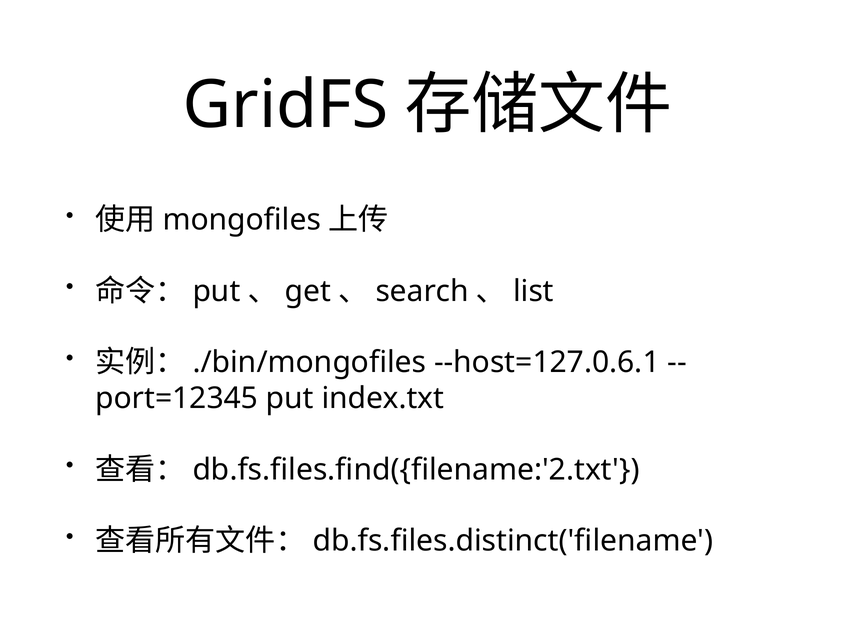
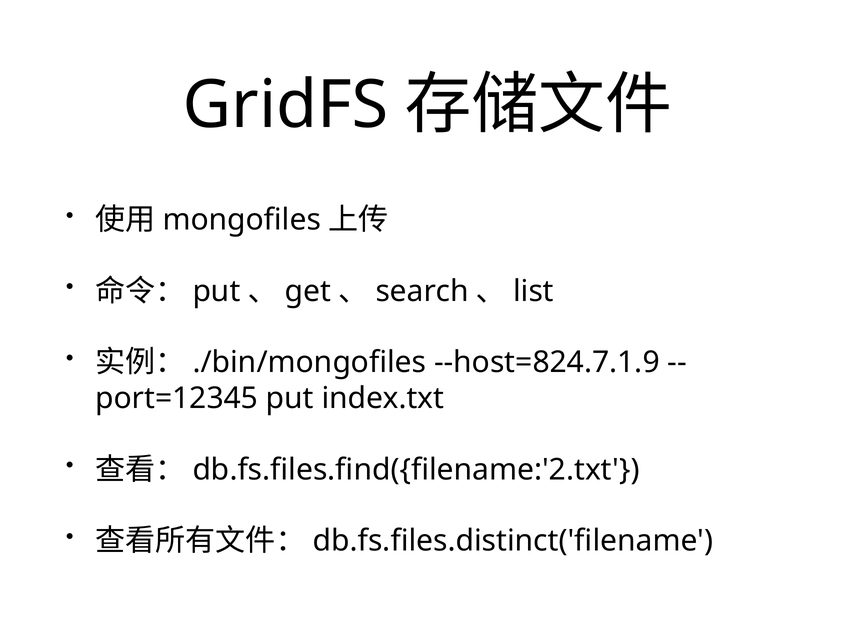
--host=127.0.6.1: --host=127.0.6.1 -> --host=824.7.1.9 (547, 362)
